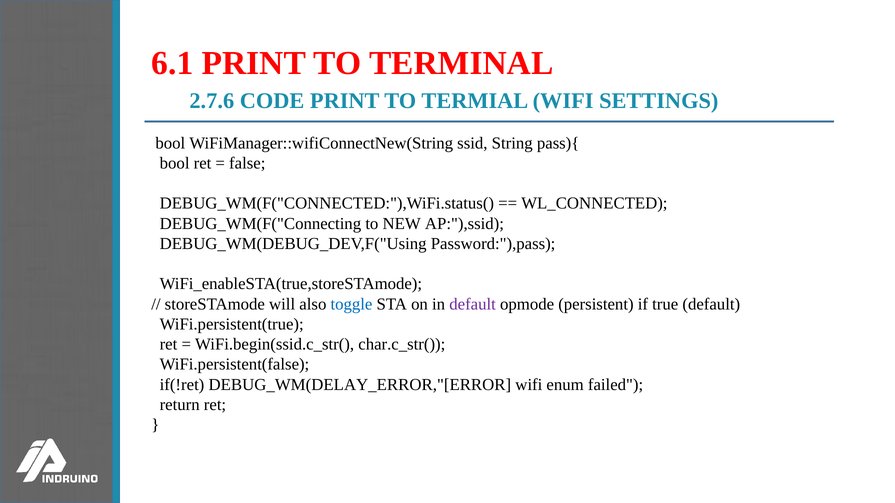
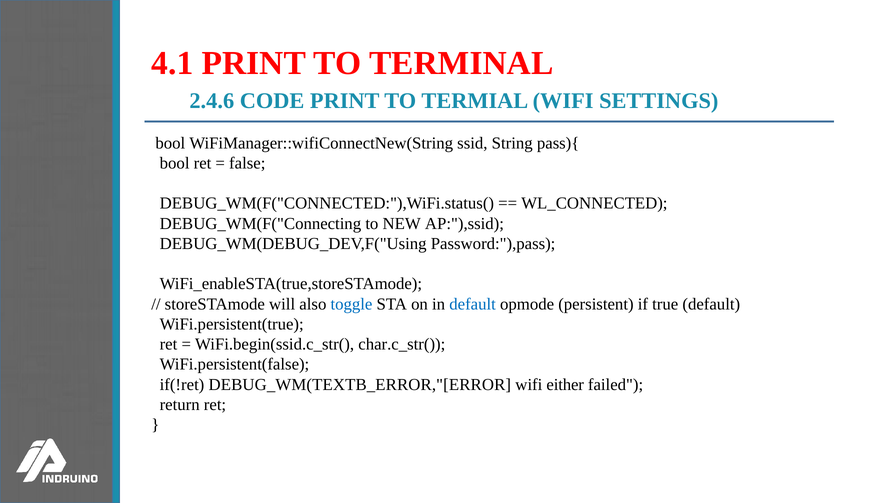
6.1: 6.1 -> 4.1 (172, 63)
2.7.6: 2.7.6 -> 2.4.6 (212, 101)
default colour: purple -> blue (473, 304)
DEBUG_WM(DELAY_ERROR,"[ERROR: DEBUG_WM(DELAY_ERROR,"[ERROR -> DEBUG_WM(TEXTB_ERROR,"[ERROR (360, 385)
enum: enum -> either (565, 385)
